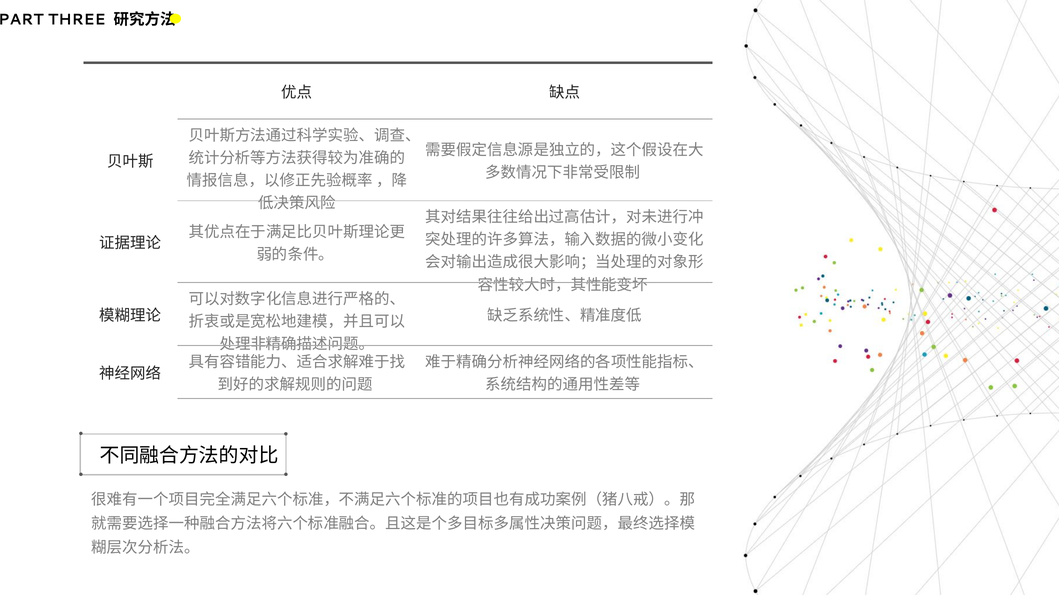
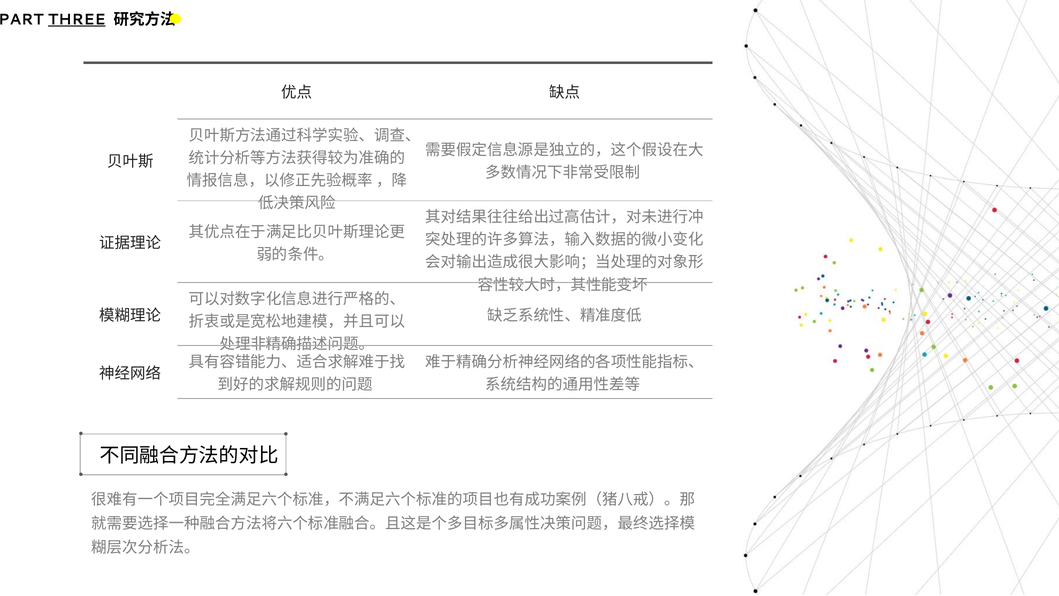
THREE underline: none -> present (77, 20)
